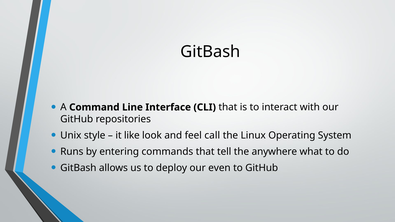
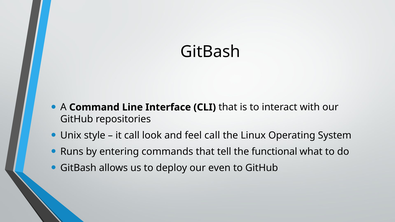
it like: like -> call (132, 135)
anywhere: anywhere -> functional (274, 152)
